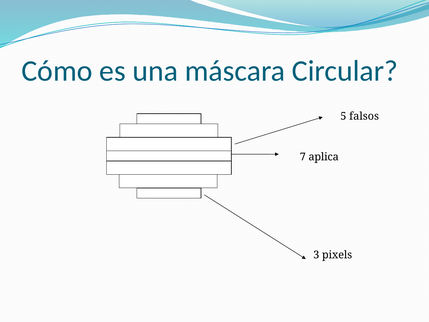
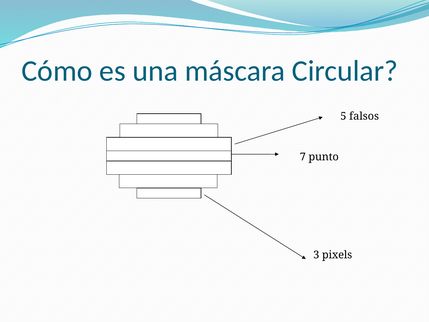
aplica: aplica -> punto (324, 157)
